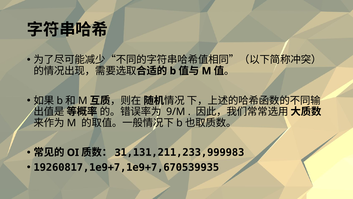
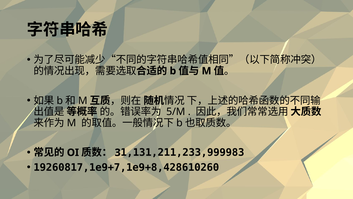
9/M: 9/M -> 5/M (176, 112)
19260817,1e9+7,1e9+7,670539935: 19260817,1e9+7,1e9+7,670539935 -> 19260817,1e9+7,1e9+8,428610260 (126, 167)
